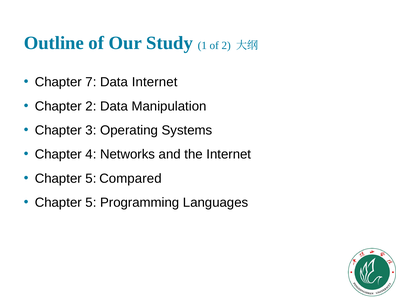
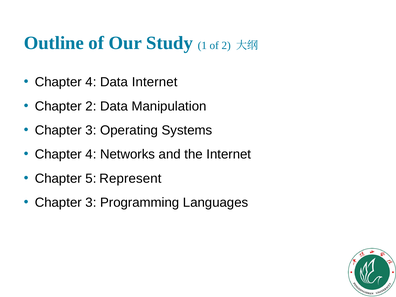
7: 7 -> 4 (91, 82)
Compared: Compared -> Represent (130, 178)
5: 5 -> 3 (91, 203)
